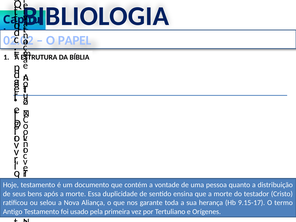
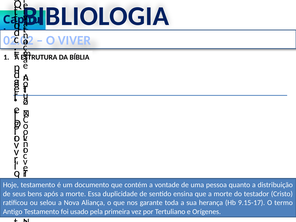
PAPEL: PAPEL -> VIVER (74, 40)
